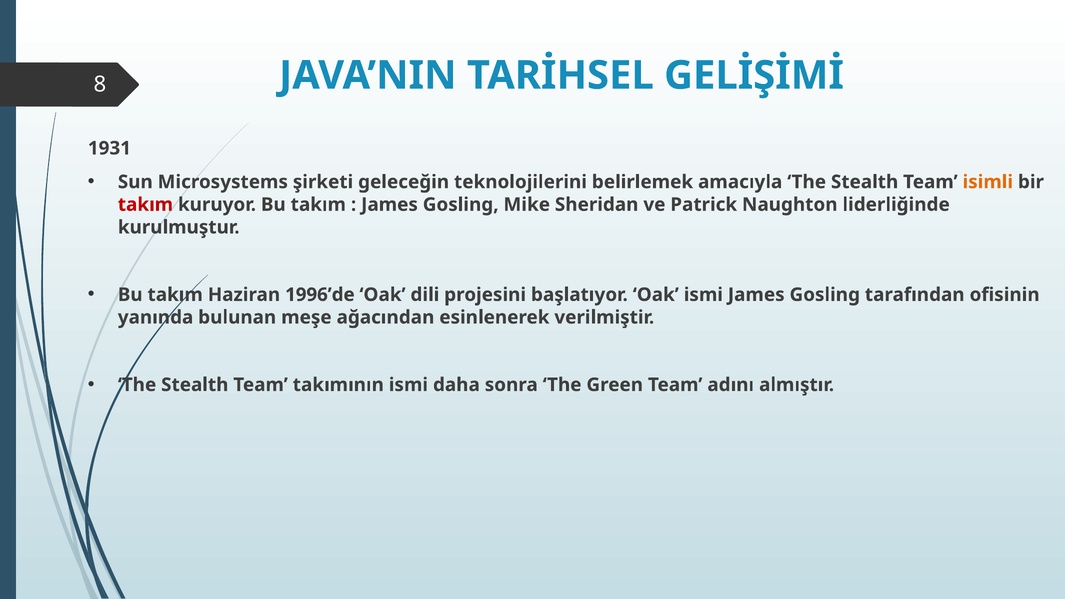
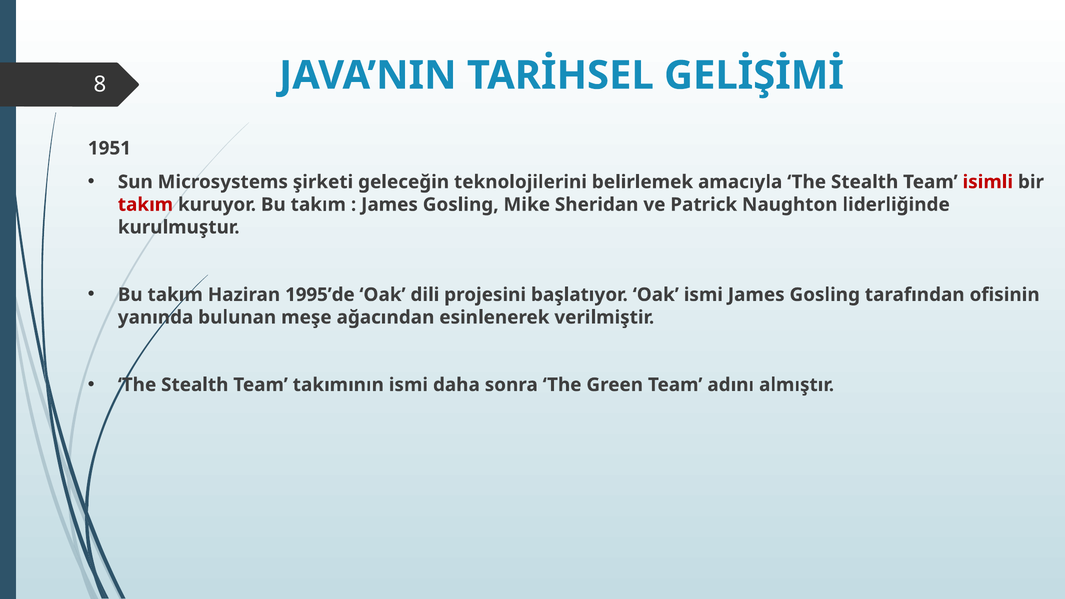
1931: 1931 -> 1951 (109, 148)
isimli colour: orange -> red (988, 182)
1996’de: 1996’de -> 1995’de (320, 295)
